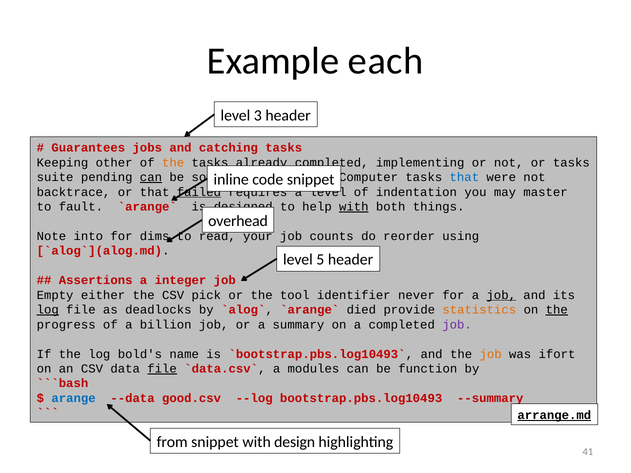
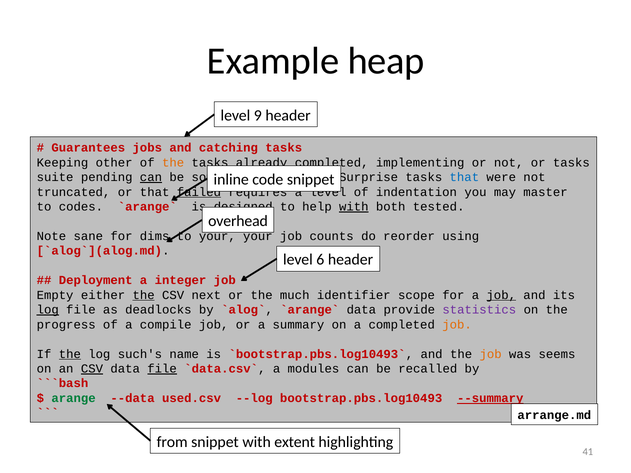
each: each -> heap (386, 61)
3: 3 -> 9 (258, 115)
Computer: Computer -> Surprise (369, 177)
backtrace: backtrace -> truncated (74, 192)
fault: fault -> codes (81, 207)
things: things -> tested (439, 207)
into: into -> sane (88, 236)
to read: read -> your (217, 236)
5: 5 -> 6 (320, 260)
Assertions: Assertions -> Deployment (96, 281)
the underline: none -> present (144, 295)
pick: pick -> next (206, 295)
tool: tool -> much (295, 295)
never: never -> scope (416, 295)
died: died -> data (361, 310)
statistics colour: orange -> purple (479, 310)
the underline: present -> none (557, 310)
billion: billion -> compile (166, 325)
job colour: purple -> orange (457, 325)
the underline: none -> present (70, 354)
bold's: bold's -> such's (140, 354)
ifort: ifort -> seems (557, 354)
CSV underline: none -> present (92, 369)
function: function -> recalled (428, 369)
arange colour: blue -> green (74, 398)
good.csv: good.csv -> used.csv (192, 398)
--summary underline: none -> present (490, 398)
arrange.md underline: present -> none (554, 416)
design: design -> extent (295, 442)
